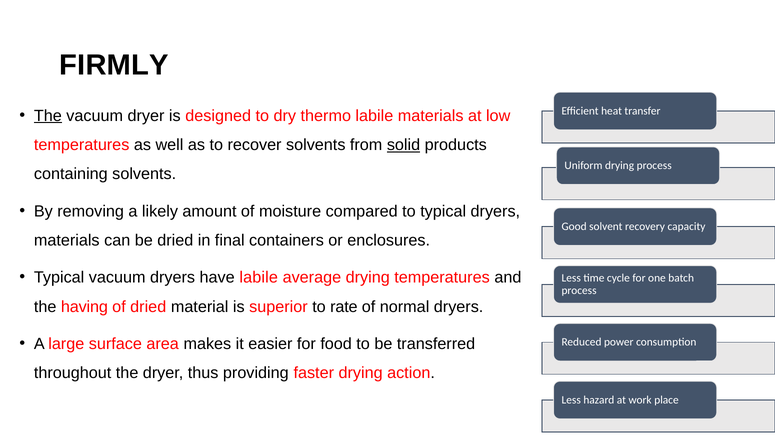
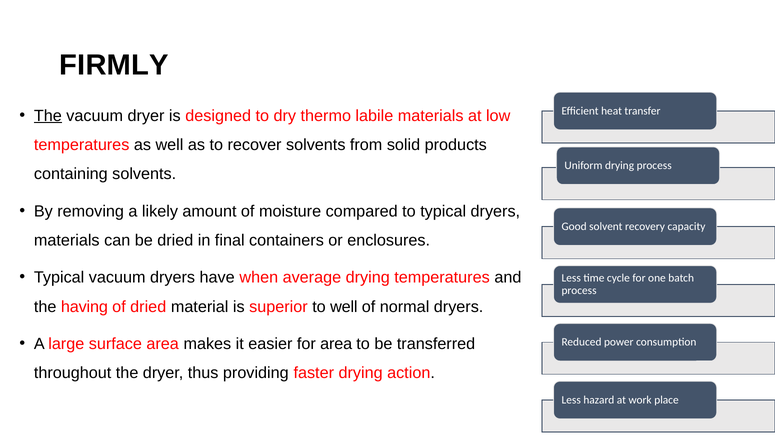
solid underline: present -> none (404, 145)
have labile: labile -> when (259, 278)
to rate: rate -> well (344, 307)
for food: food -> area (336, 344)
